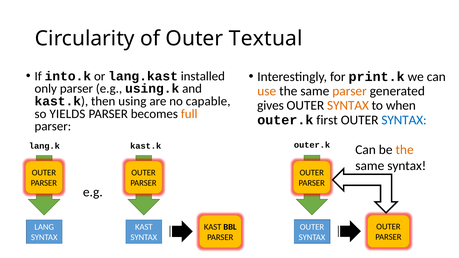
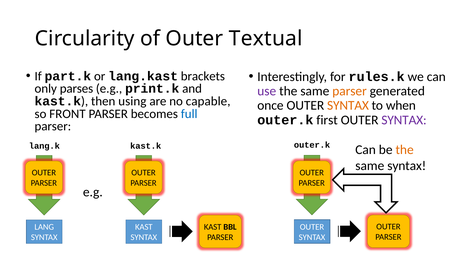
into.k: into.k -> part.k (68, 76)
installed: installed -> brackets (203, 76)
print.k: print.k -> rules.k (377, 77)
only parser: parser -> parses (76, 89)
using.k: using.k -> print.k (152, 89)
use colour: orange -> purple (267, 91)
gives: gives -> once (270, 106)
YIELDS: YIELDS -> FRONT (67, 114)
full colour: orange -> blue (189, 114)
SYNTAX colour: blue -> purple (404, 120)
